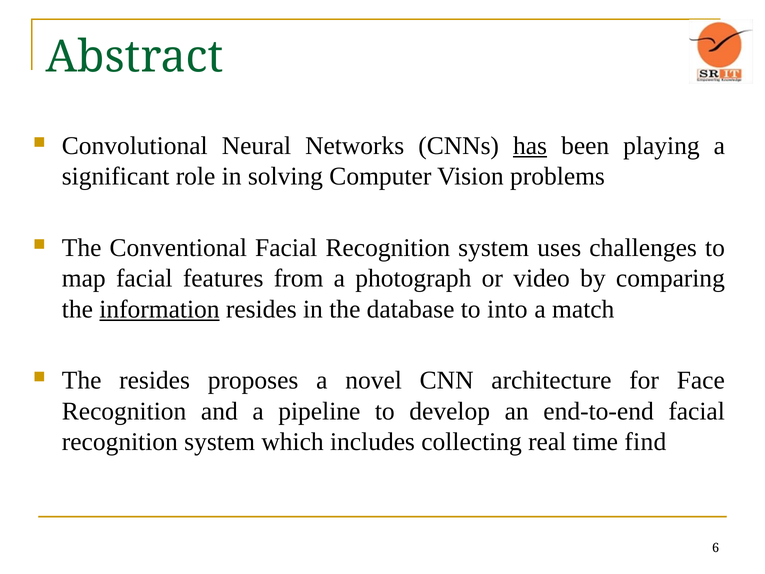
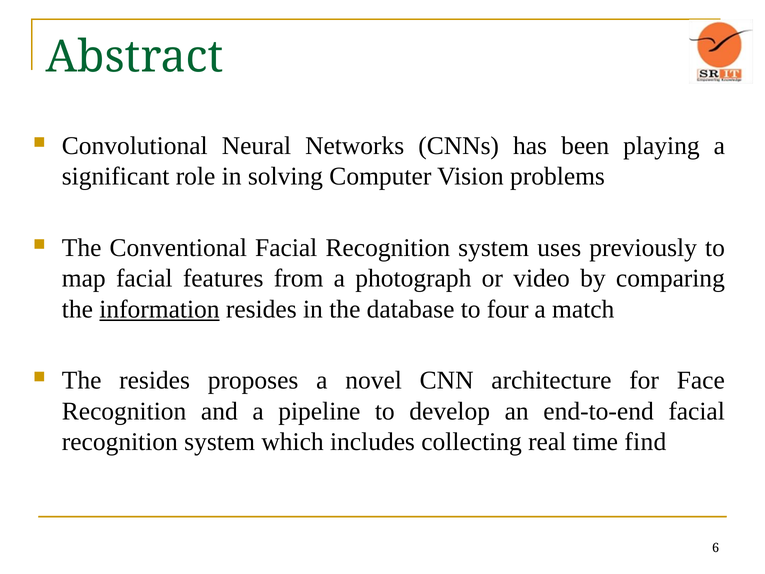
has underline: present -> none (530, 146)
challenges: challenges -> previously (643, 248)
into: into -> four (508, 309)
